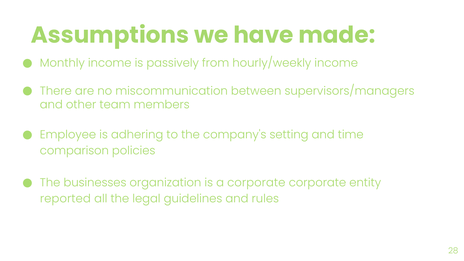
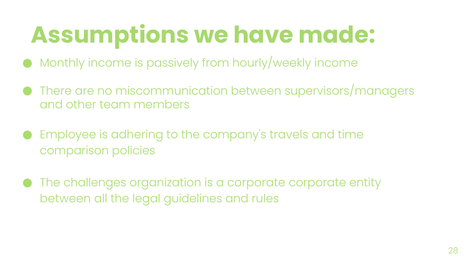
setting: setting -> travels (289, 135)
businesses: businesses -> challenges (95, 183)
reported: reported -> between (65, 199)
